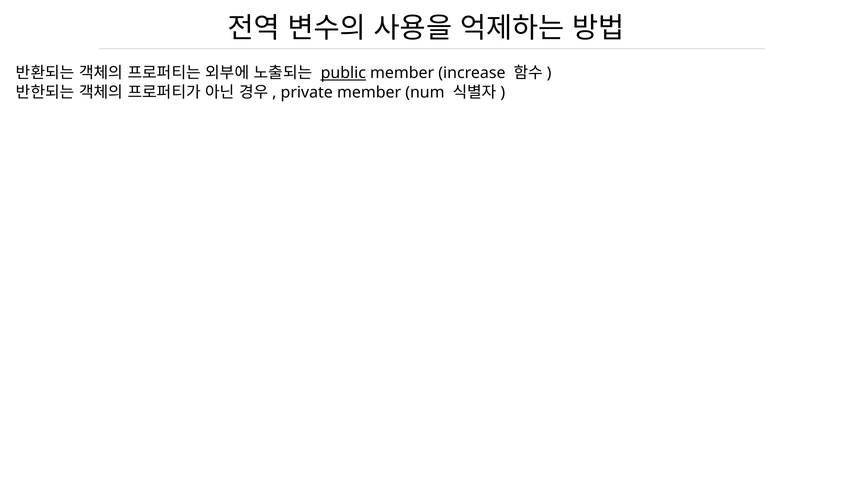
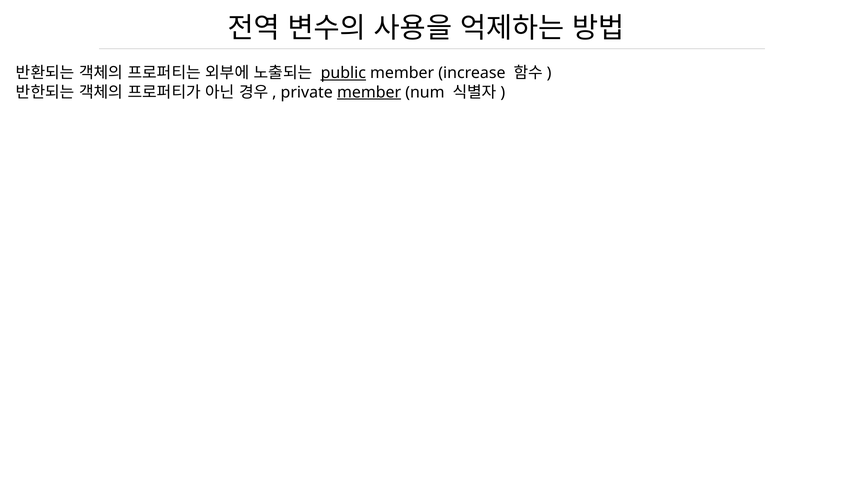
member underline: none -> present (369, 92)
